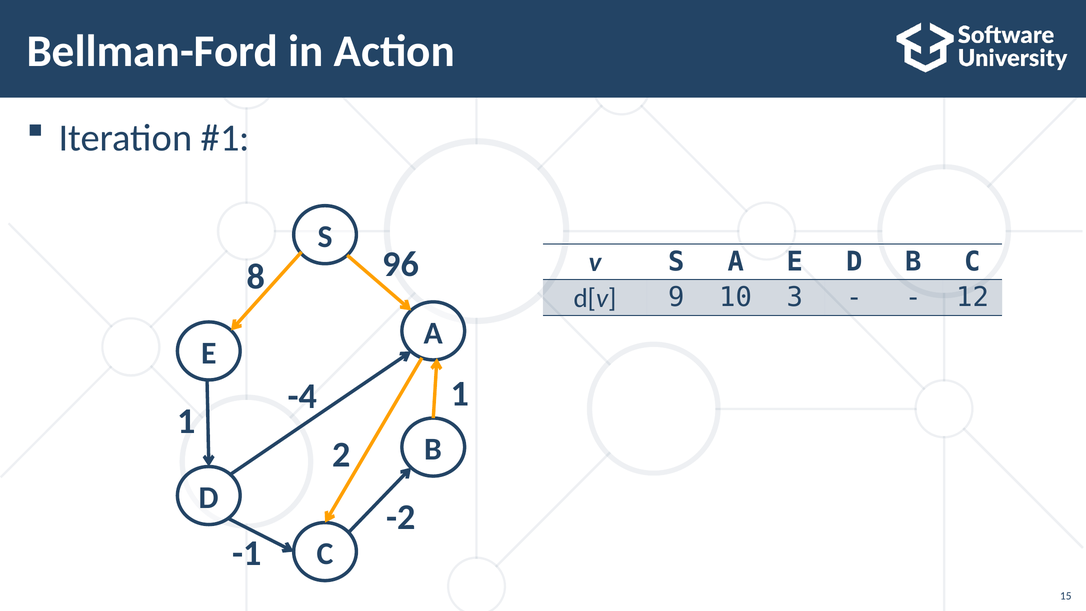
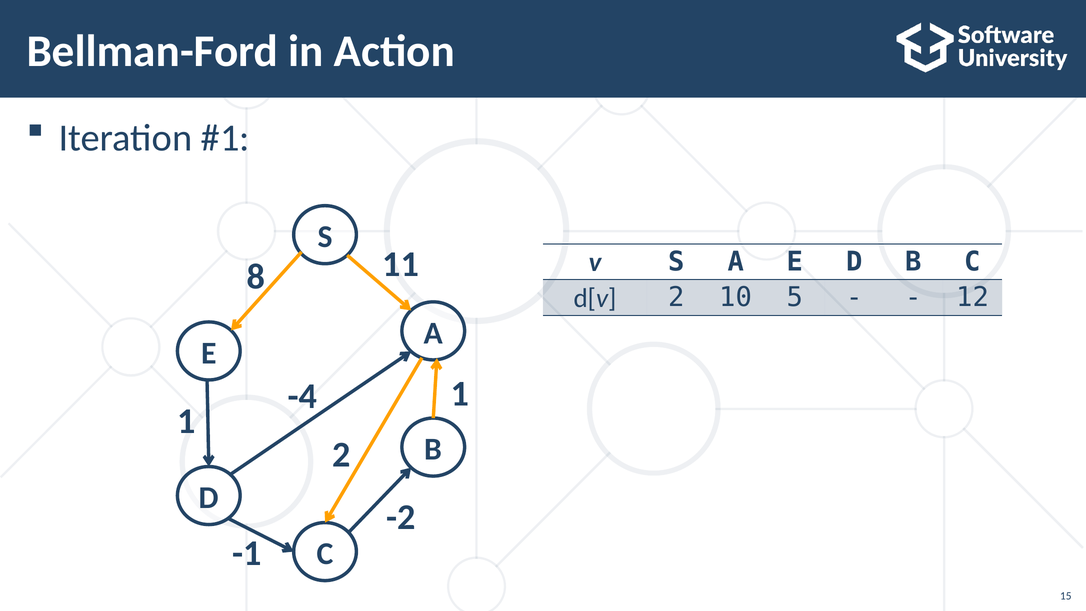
96: 96 -> 11 (401, 264)
d[v 9: 9 -> 2 (677, 297)
3: 3 -> 5 (795, 297)
